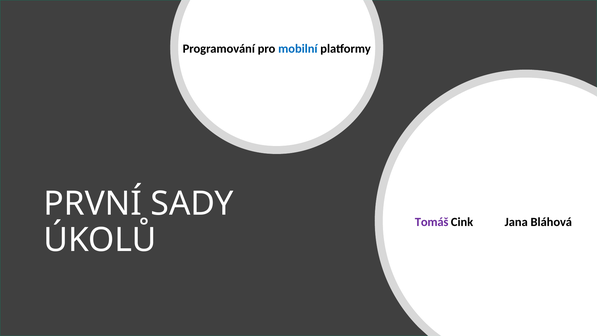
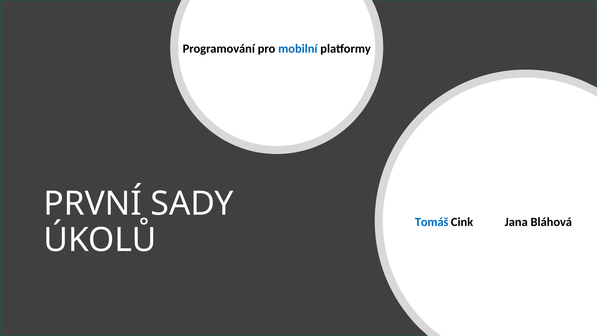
Tomáš colour: purple -> blue (432, 222)
